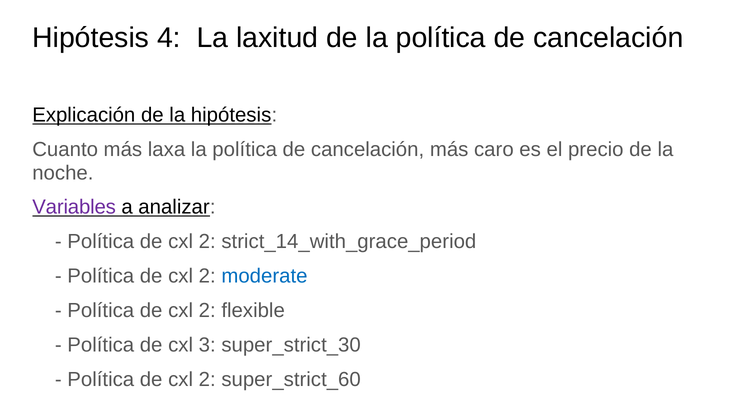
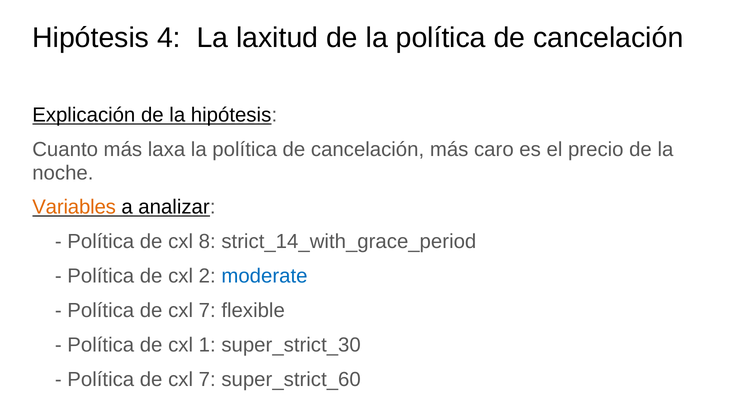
Variables colour: purple -> orange (74, 207)
2: 2 -> 8 (207, 242)
2: 2 -> 7 (207, 311)
3: 3 -> 1 (207, 345)
2: 2 -> 7 (207, 380)
